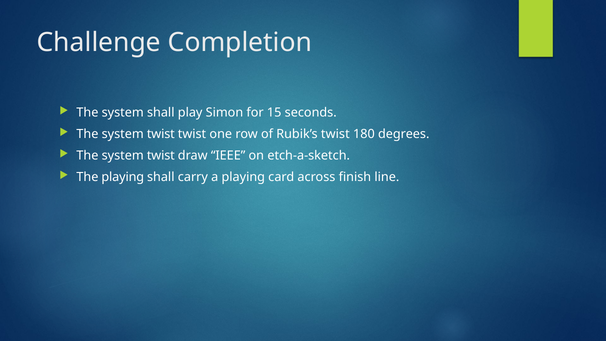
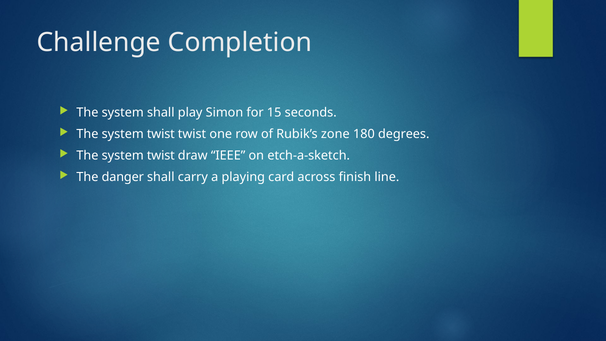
Rubik’s twist: twist -> zone (335, 134)
The playing: playing -> danger (123, 177)
